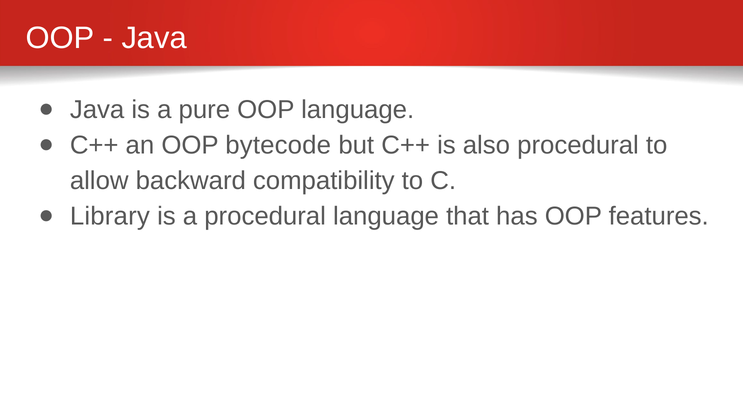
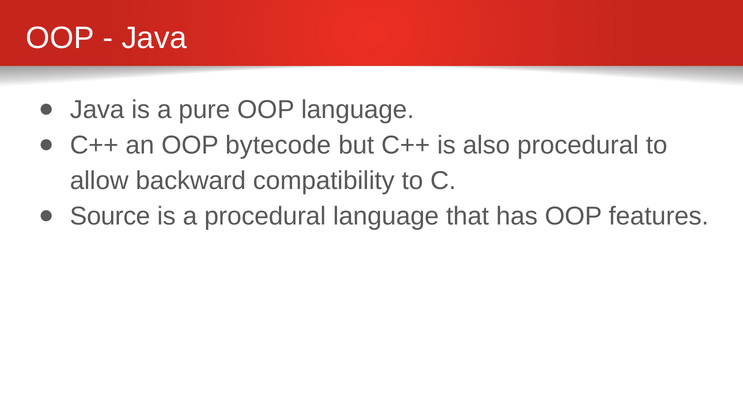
Library: Library -> Source (110, 216)
